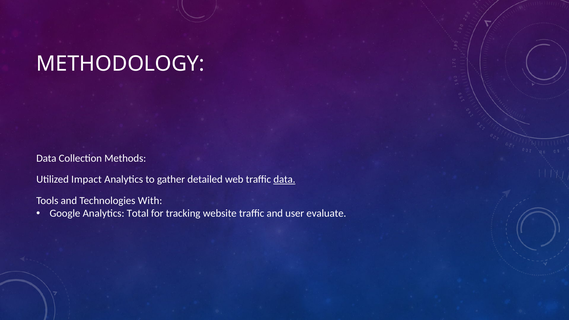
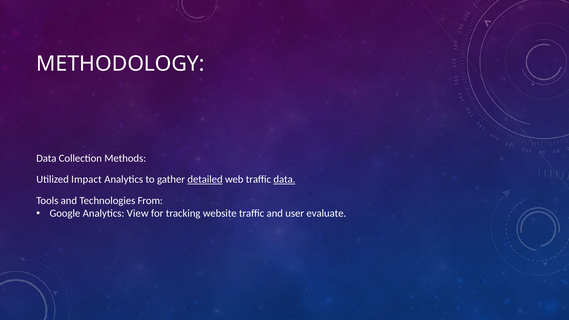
detailed underline: none -> present (205, 179)
With: With -> From (150, 201)
Total: Total -> View (138, 213)
